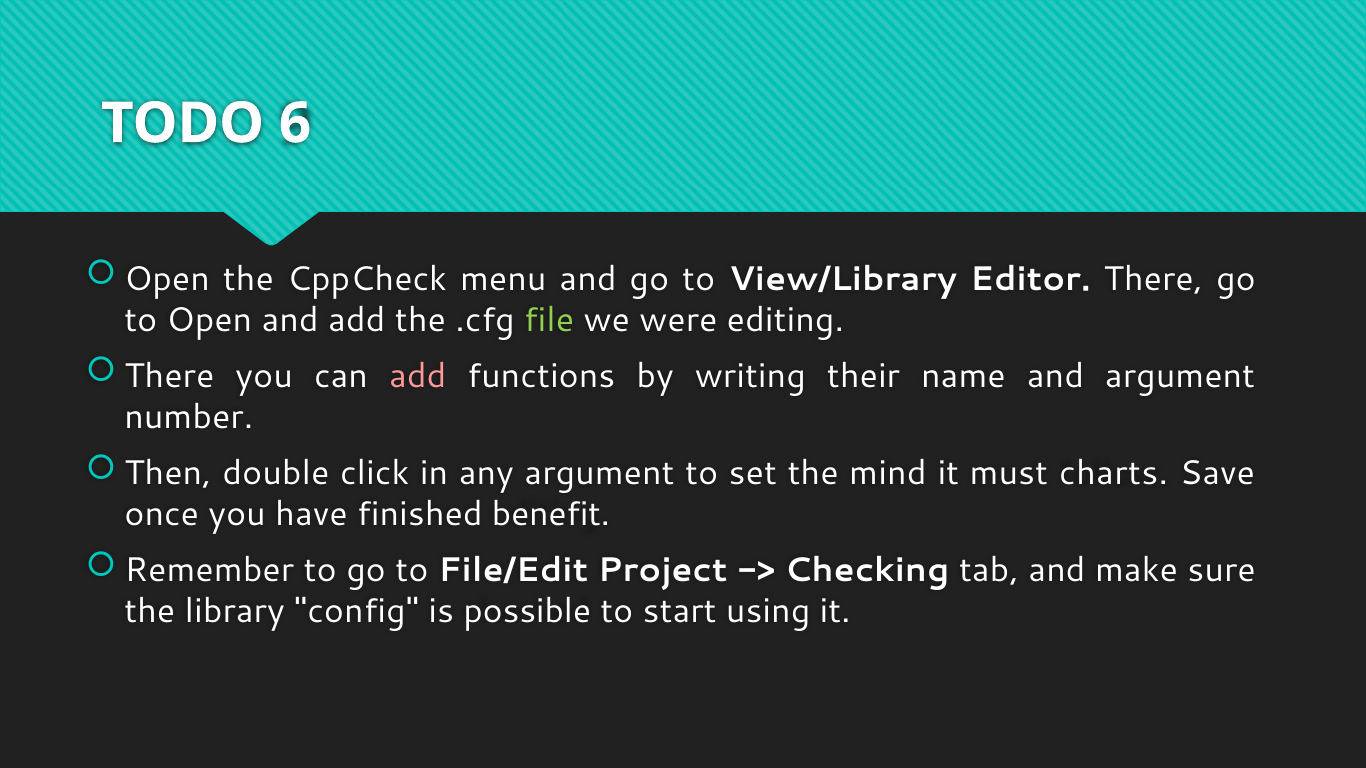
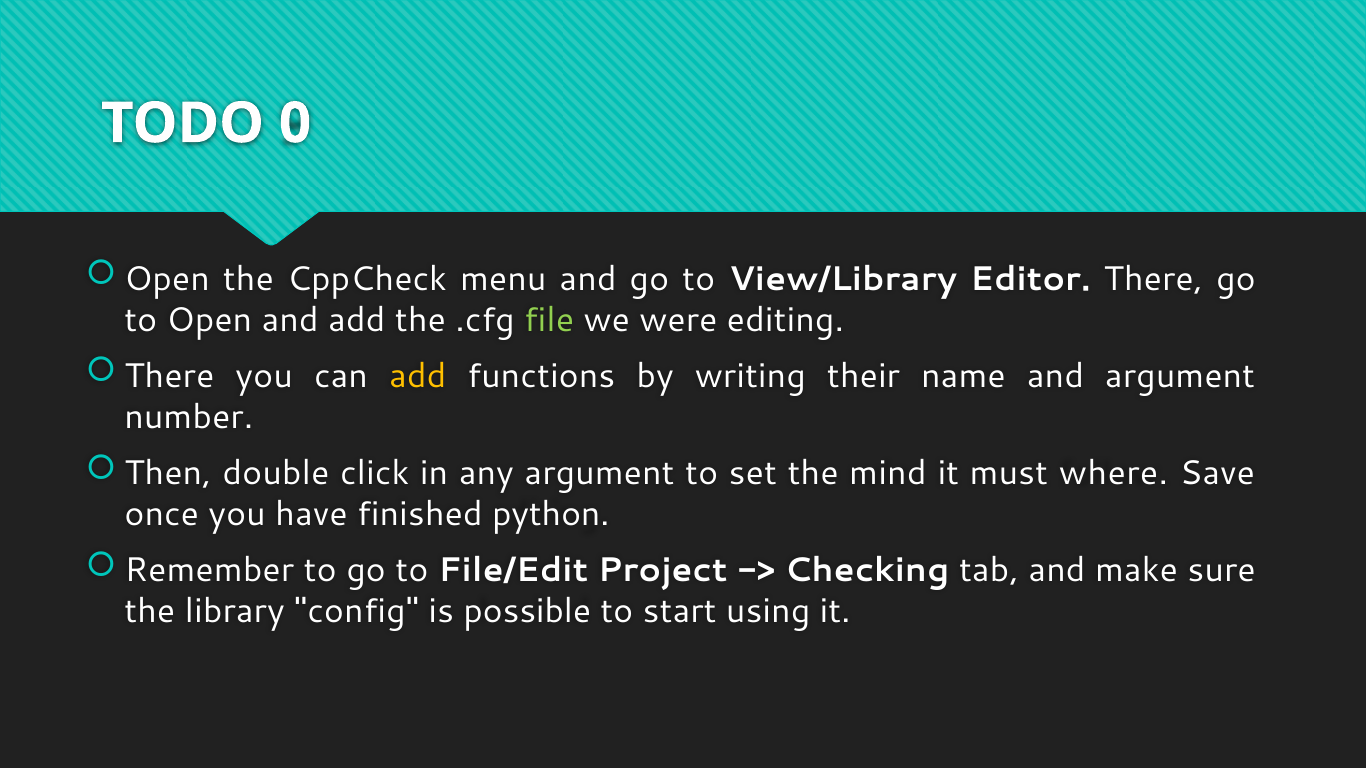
6: 6 -> 0 (295, 124)
add colour: pink -> yellow (418, 376)
charts: charts -> where (1114, 474)
benefit: benefit -> python (551, 515)
